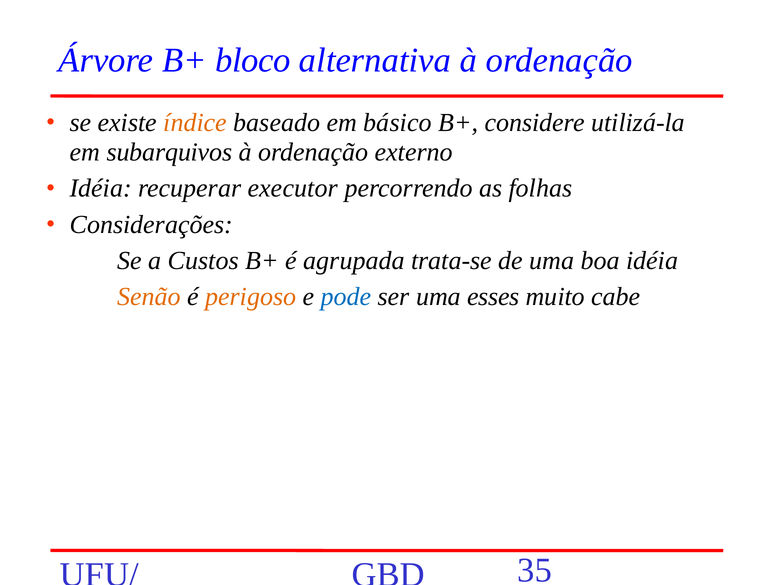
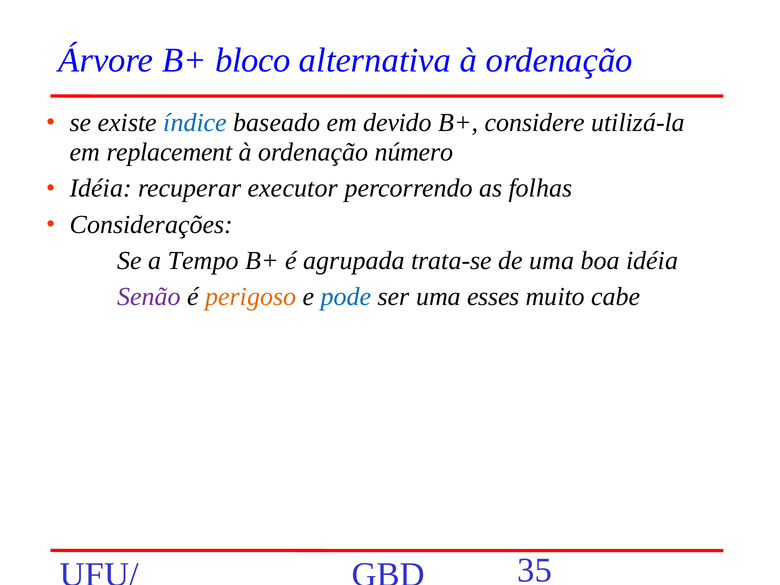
índice colour: orange -> blue (195, 123)
básico: básico -> devido (398, 123)
subarquivos: subarquivos -> replacement (170, 152)
externo: externo -> número (414, 152)
Custos: Custos -> Tempo (203, 261)
Senão colour: orange -> purple (149, 297)
